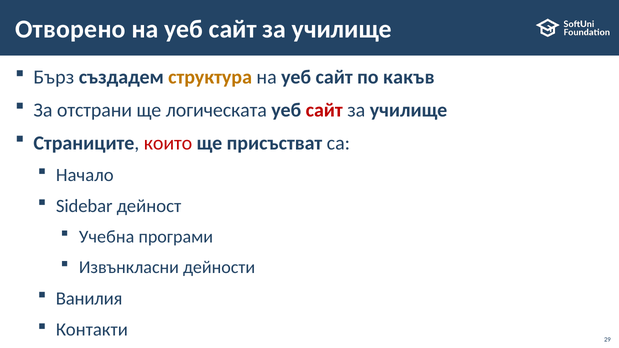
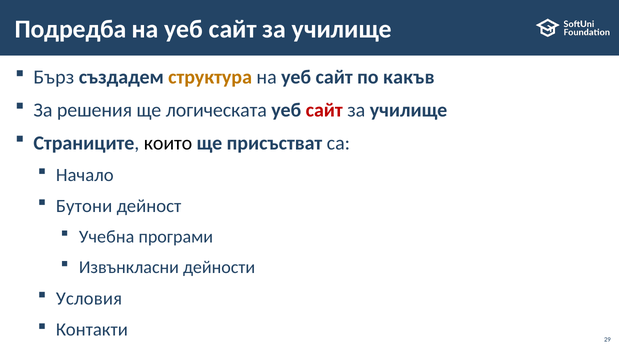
Отворено: Отворено -> Подредба (71, 29)
отстрани: отстрани -> решения (95, 110)
които colour: red -> black (168, 143)
Sidebar: Sidebar -> Бутони (84, 206)
Ванилия: Ванилия -> Условия (89, 299)
